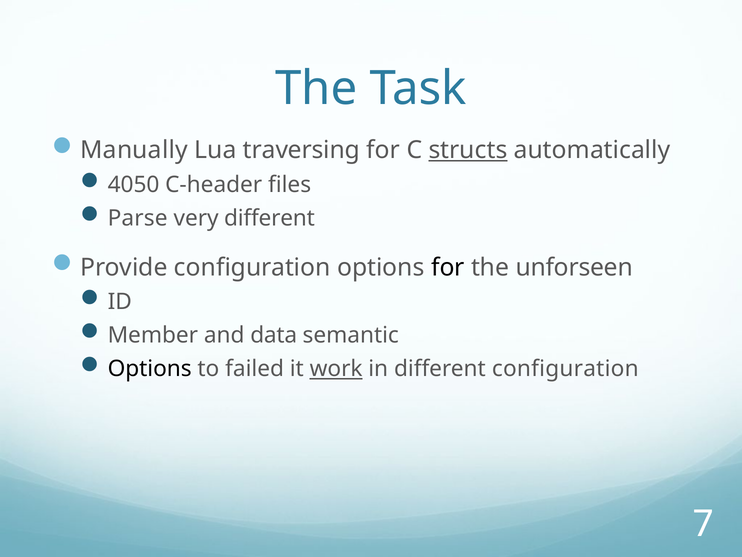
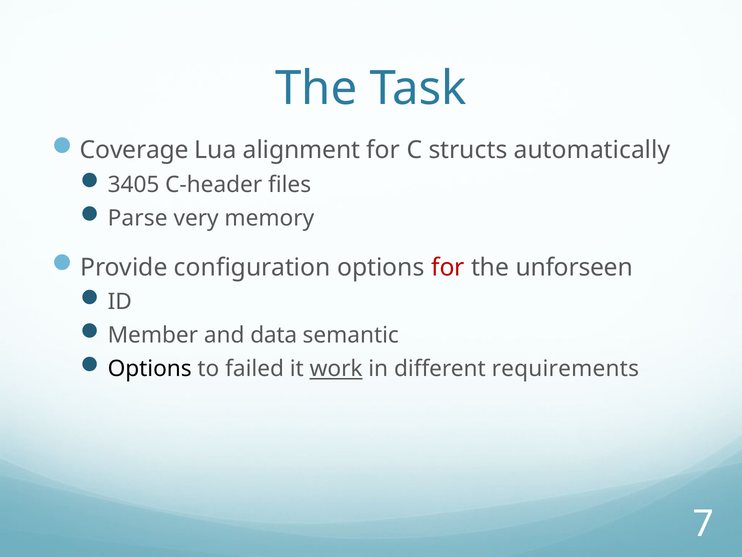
Manually: Manually -> Coverage (134, 150)
traversing: traversing -> alignment (302, 150)
structs underline: present -> none (468, 150)
4050: 4050 -> 3405 (134, 185)
very different: different -> memory (269, 218)
for colour: black -> red (448, 267)
different configuration: configuration -> requirements (565, 368)
